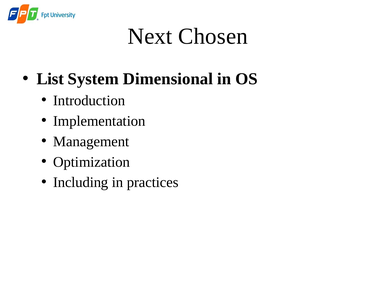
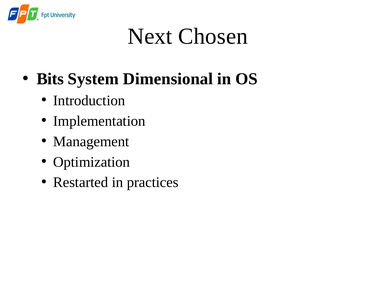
List: List -> Bits (50, 79)
Including: Including -> Restarted (81, 182)
